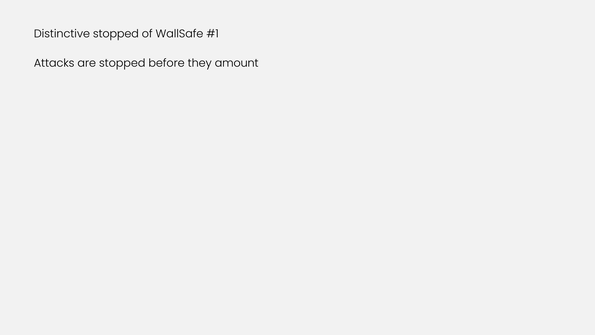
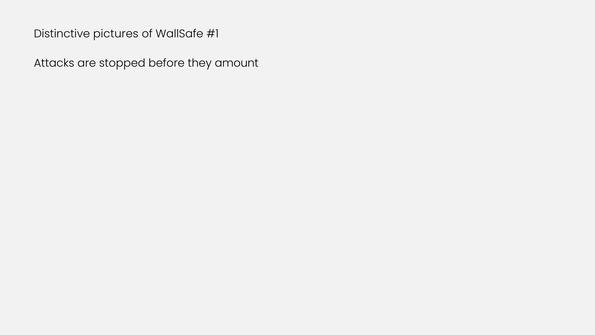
Distinctive stopped: stopped -> pictures (116, 34)
